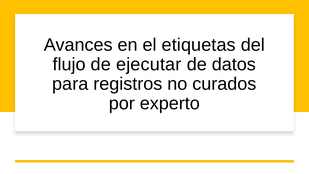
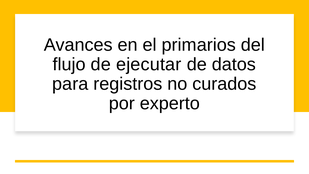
etiquetas: etiquetas -> primarios (199, 45)
